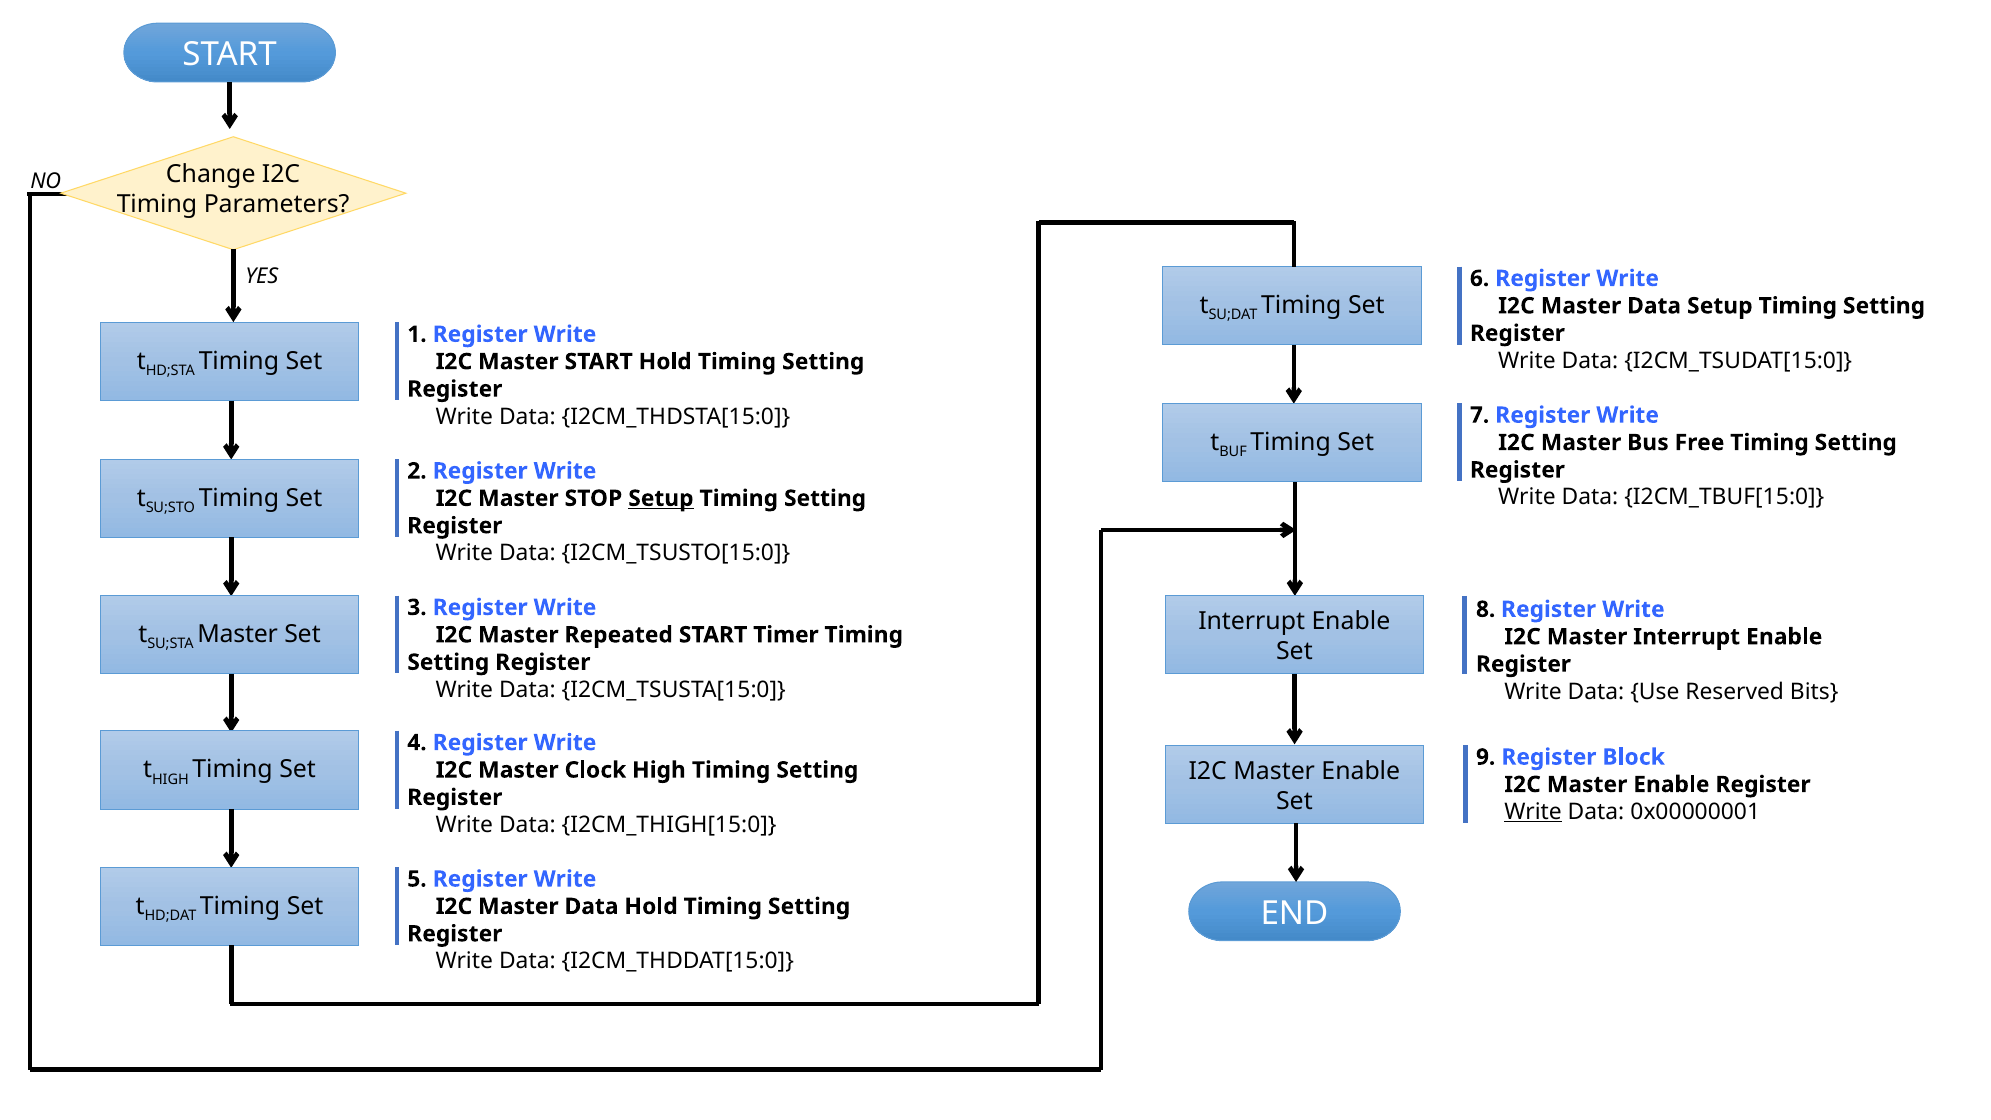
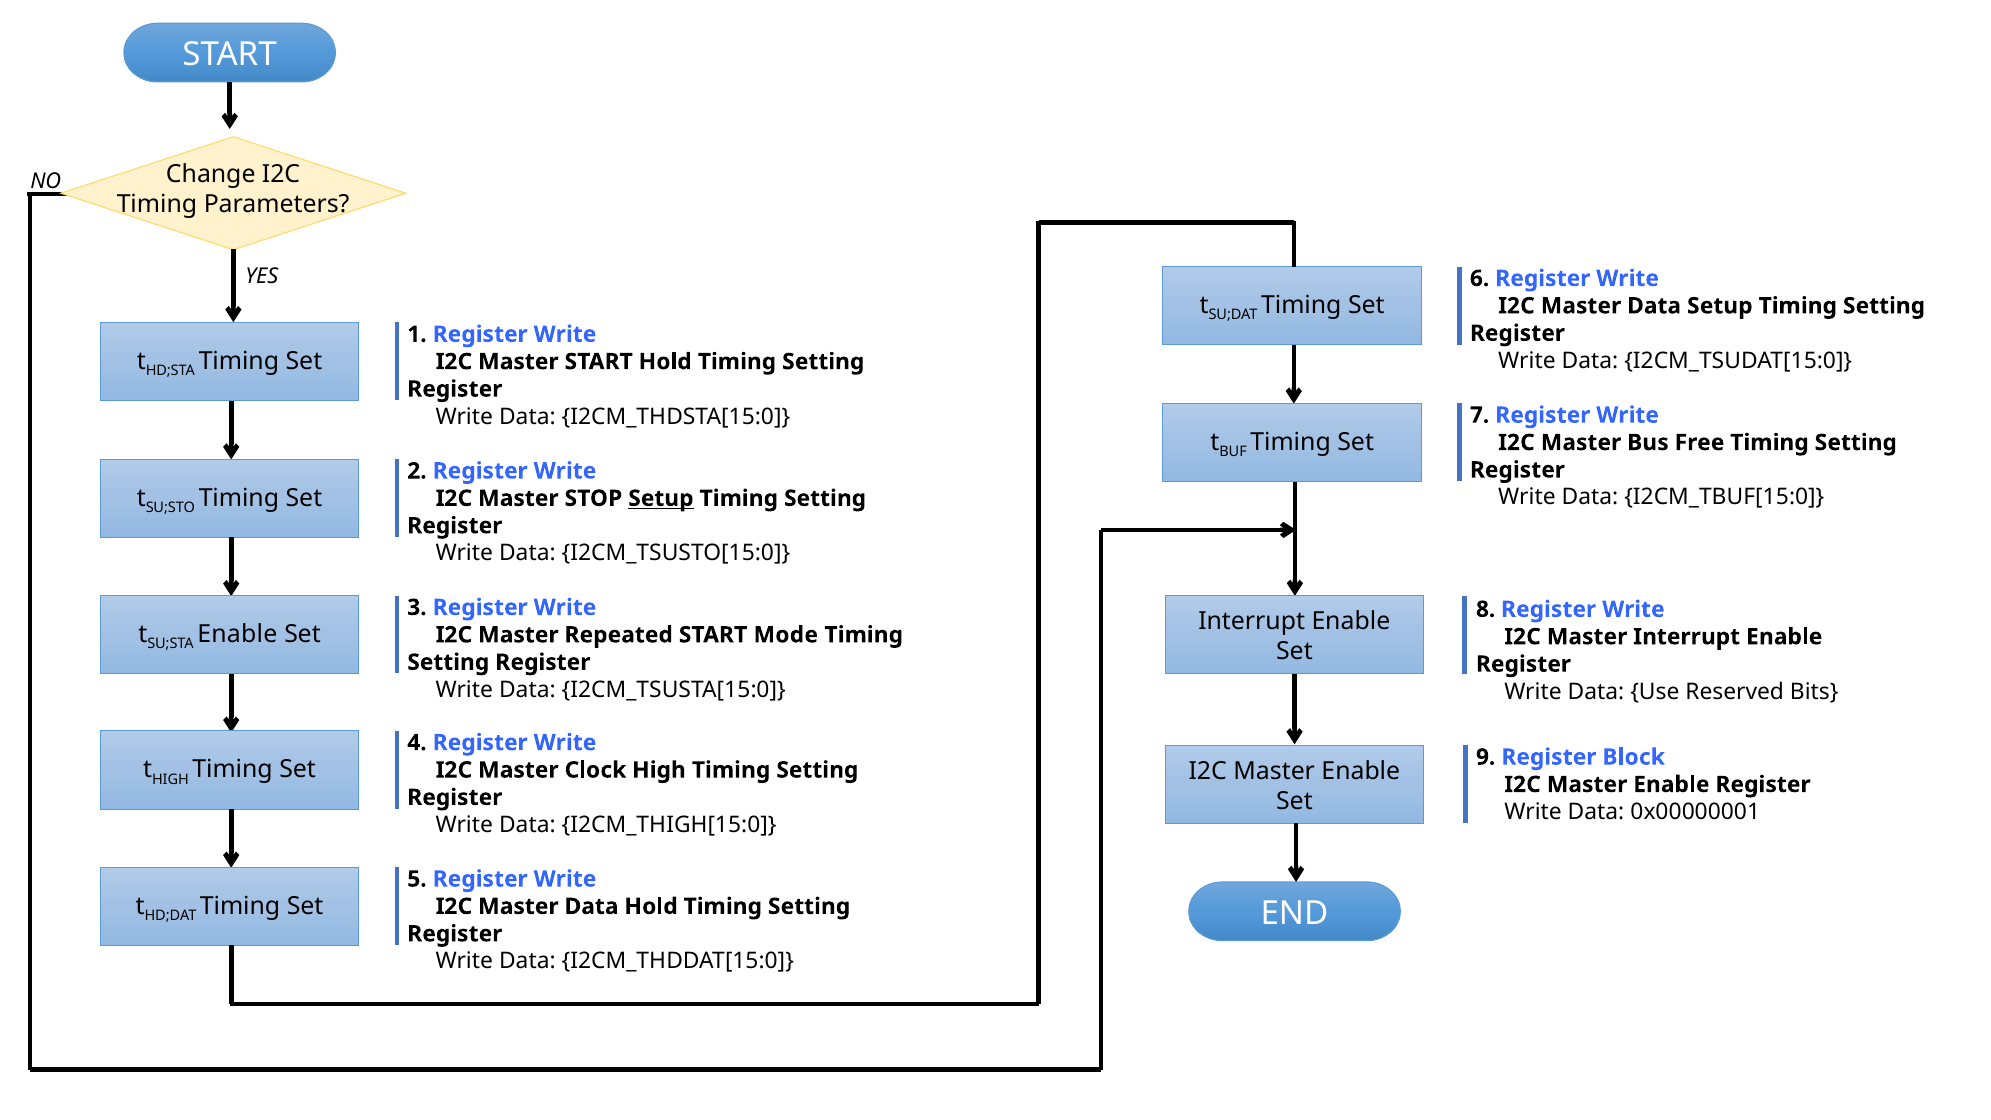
Master: Master -> Enable (237, 634)
Timer: Timer -> Mode (786, 635)
Write underline: present -> none (1533, 812)
